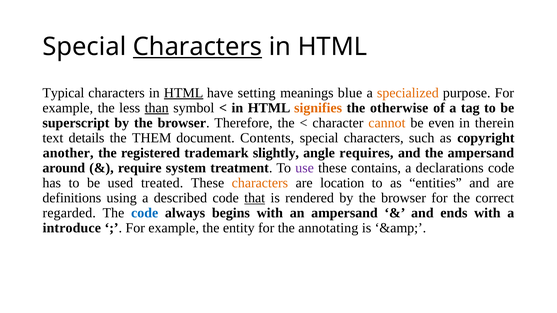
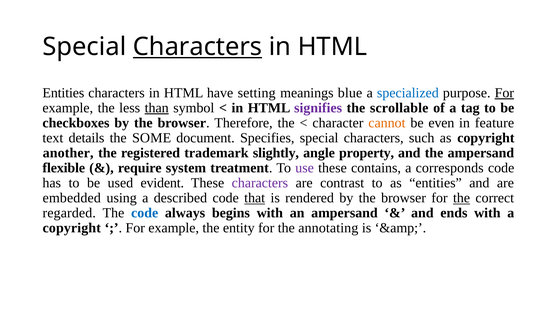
Typical: Typical -> Entities (63, 93)
HTML underline: present -> none (184, 93)
specialized colour: orange -> blue (408, 93)
For underline: none -> present (504, 93)
signifies colour: orange -> purple (318, 108)
otherwise: otherwise -> scrollable (399, 108)
superscript: superscript -> checkboxes (76, 123)
therein: therein -> feature (495, 123)
THEM: THEM -> SOME (152, 138)
Contents: Contents -> Specifies (267, 138)
requires: requires -> property (367, 153)
around: around -> flexible (64, 168)
declarations: declarations -> corresponds (450, 168)
treated: treated -> evident (162, 183)
characters colour: orange -> purple (260, 183)
location: location -> contrast (342, 183)
definitions: definitions -> embedded (72, 198)
the underline: none -> present (462, 198)
introduce: introduce -> copyright (72, 228)
